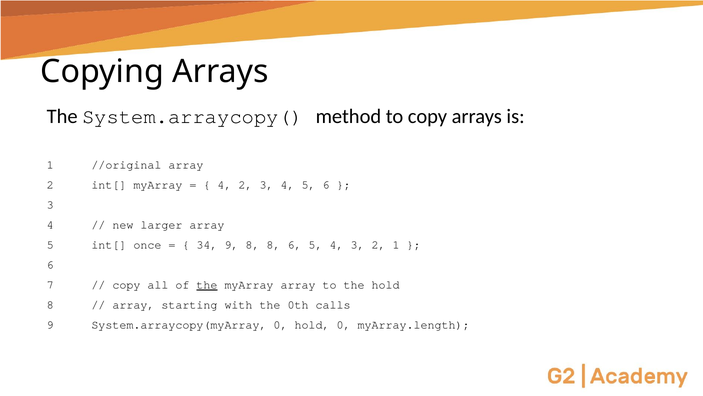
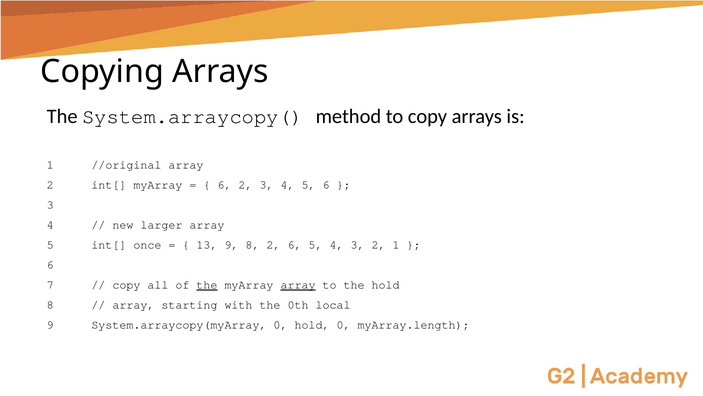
4: 4 -> 6 (225, 185)
34: 34 -> 13 (207, 245)
8 8: 8 -> 2 (273, 245)
array underline: none -> present (298, 285)
calls: calls -> local (333, 305)
